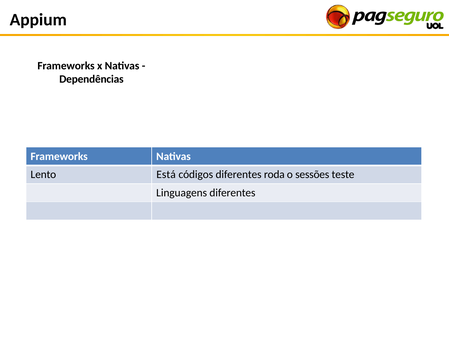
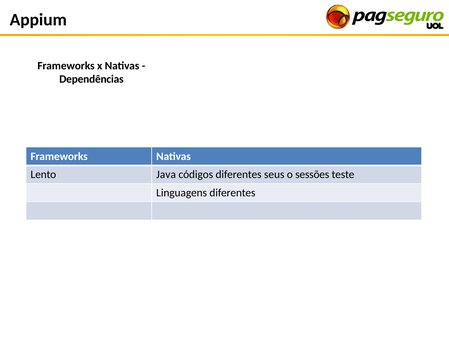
Está: Está -> Java (166, 174)
roda: roda -> seus (274, 174)
